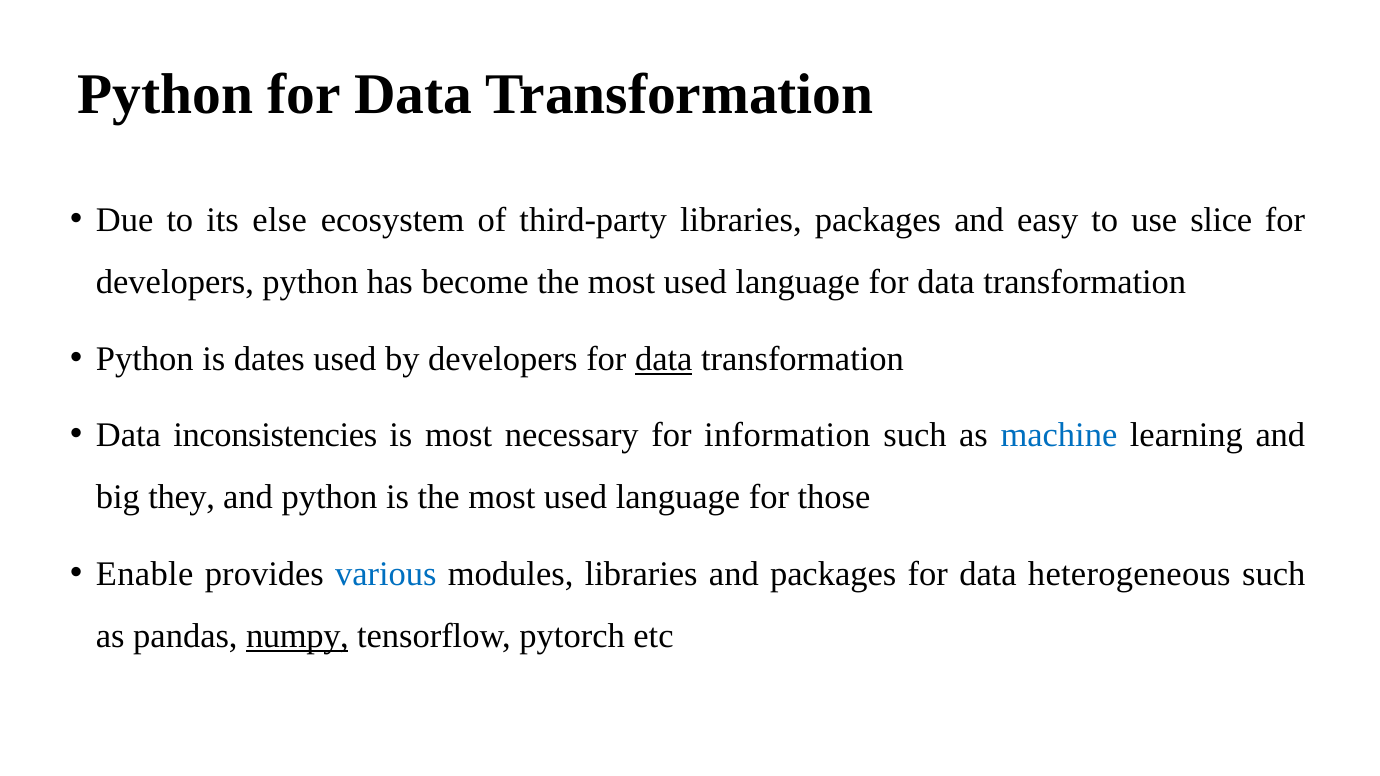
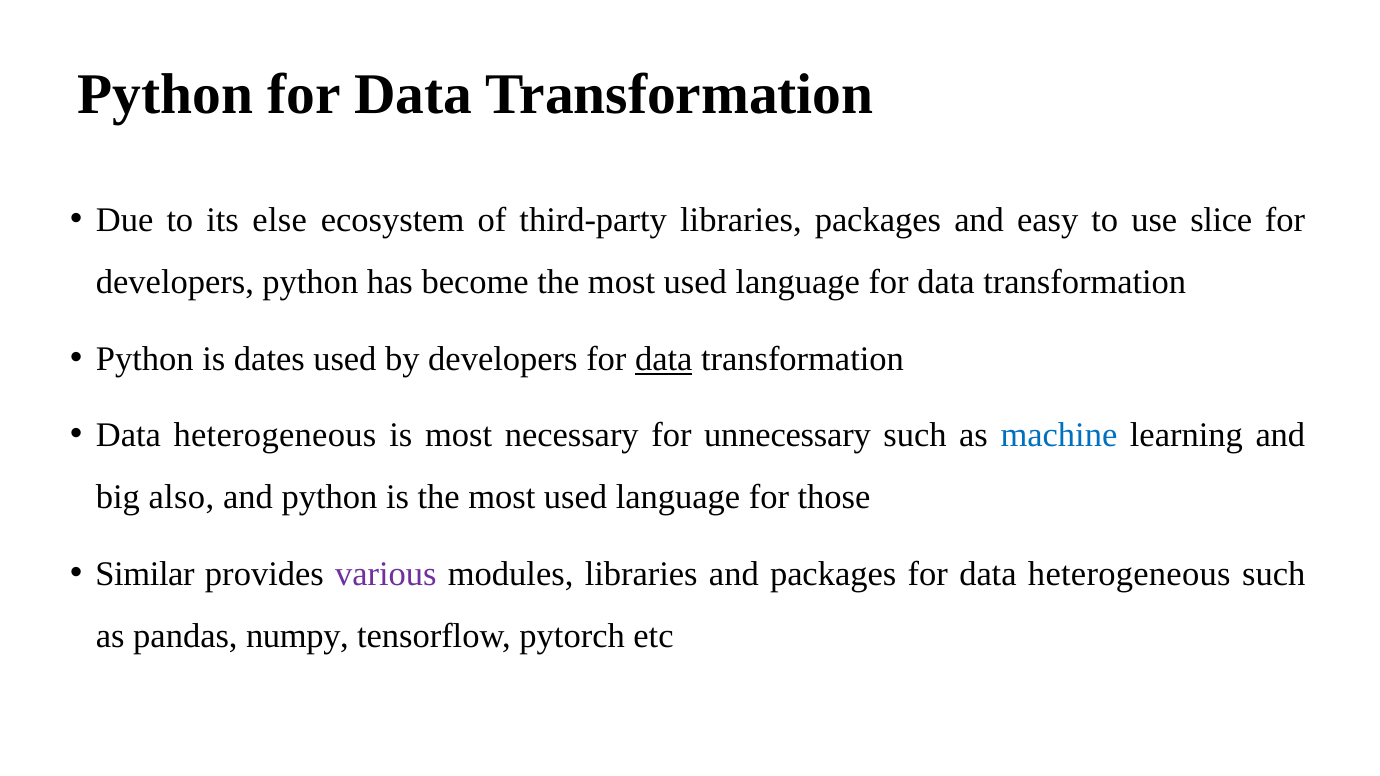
inconsistencies: inconsistencies -> heterogeneous (275, 435)
information: information -> unnecessary (788, 435)
they: they -> also (181, 498)
Enable: Enable -> Similar (145, 574)
various colour: blue -> purple (386, 574)
numpy underline: present -> none (297, 636)
